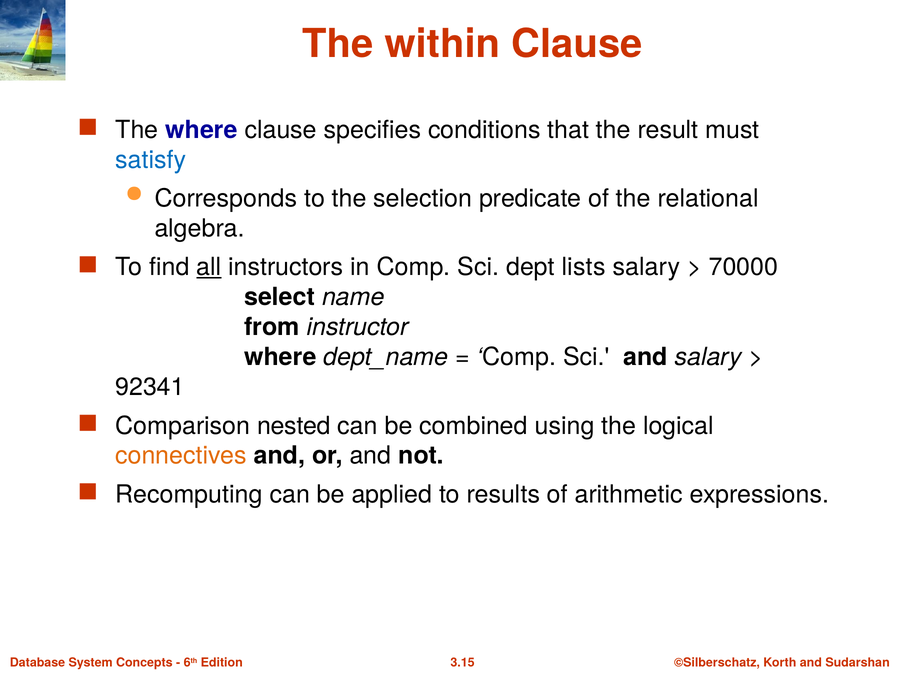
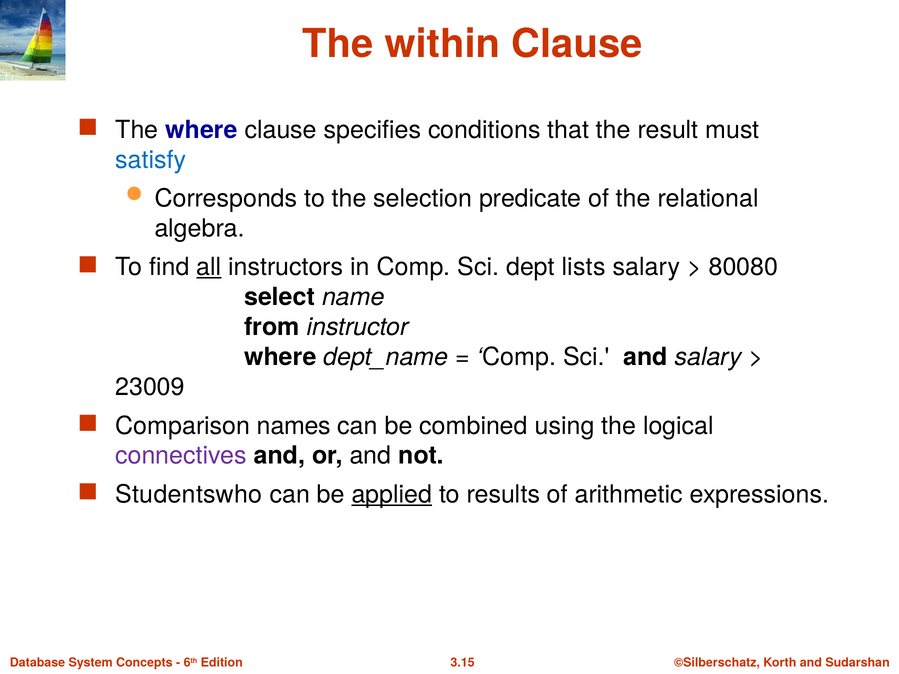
70000: 70000 -> 80080 (743, 267)
92341: 92341 -> 23009 (150, 387)
nested: nested -> names (294, 426)
connectives colour: orange -> purple (181, 456)
Recomputing: Recomputing -> Studentswho (189, 495)
applied underline: none -> present (392, 495)
